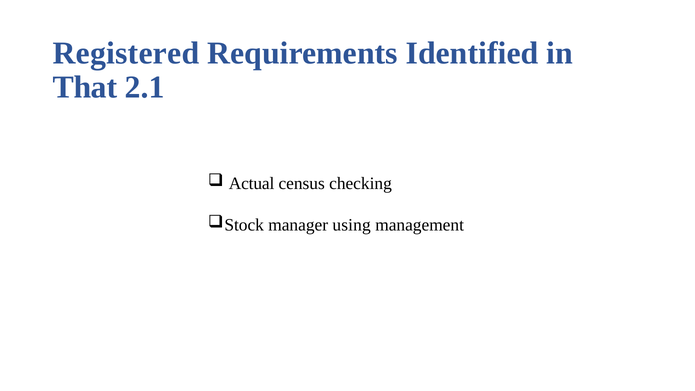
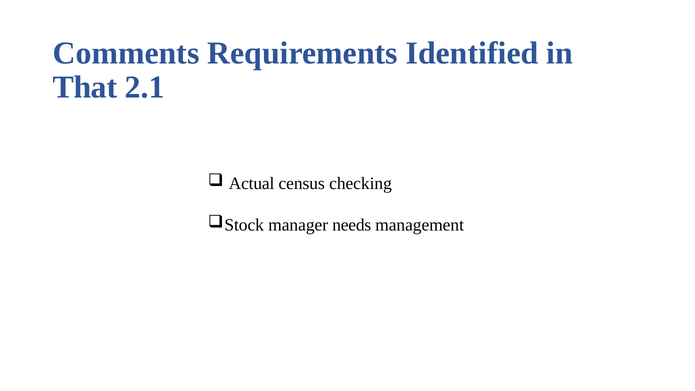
Registered: Registered -> Comments (126, 53)
using: using -> needs (352, 225)
